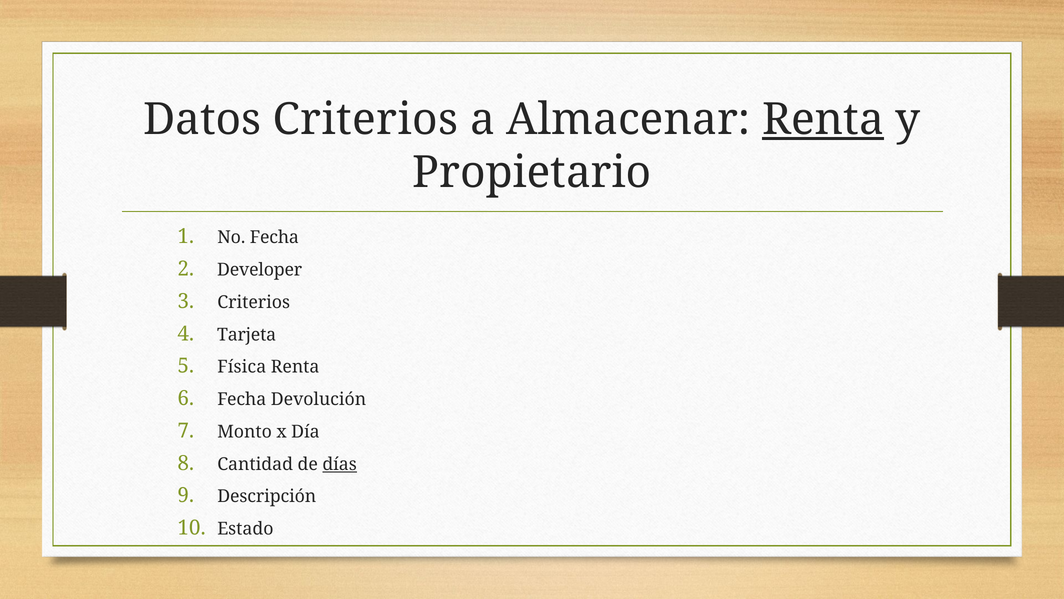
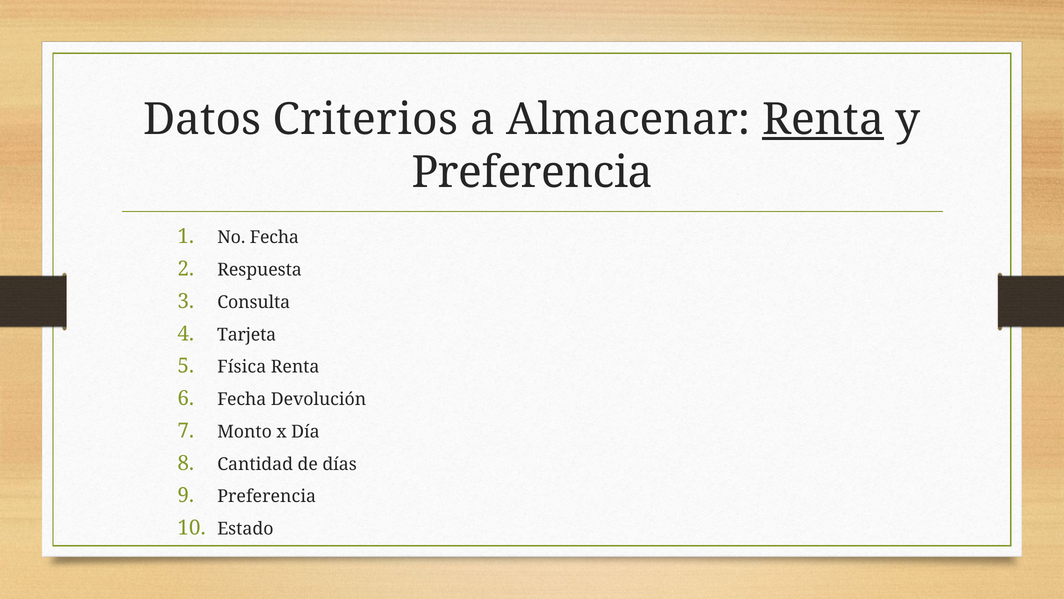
Propietario: Propietario -> Preferencia (532, 173)
Developer: Developer -> Respuesta (260, 270)
Criterios: Criterios -> Consulta (254, 302)
días underline: present -> none (340, 464)
Descripción: Descripción -> Preferencia (267, 496)
